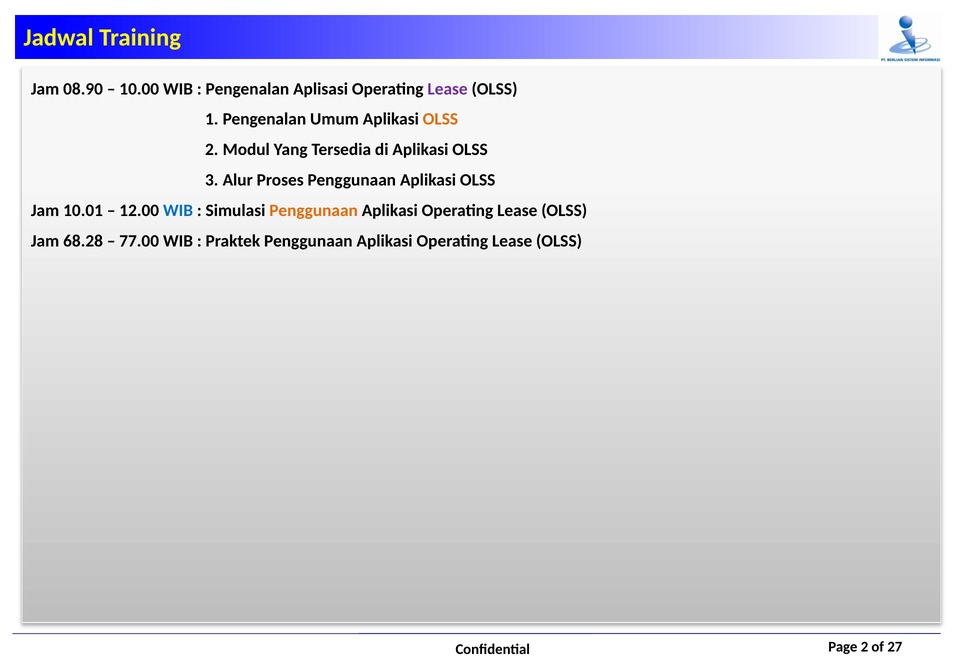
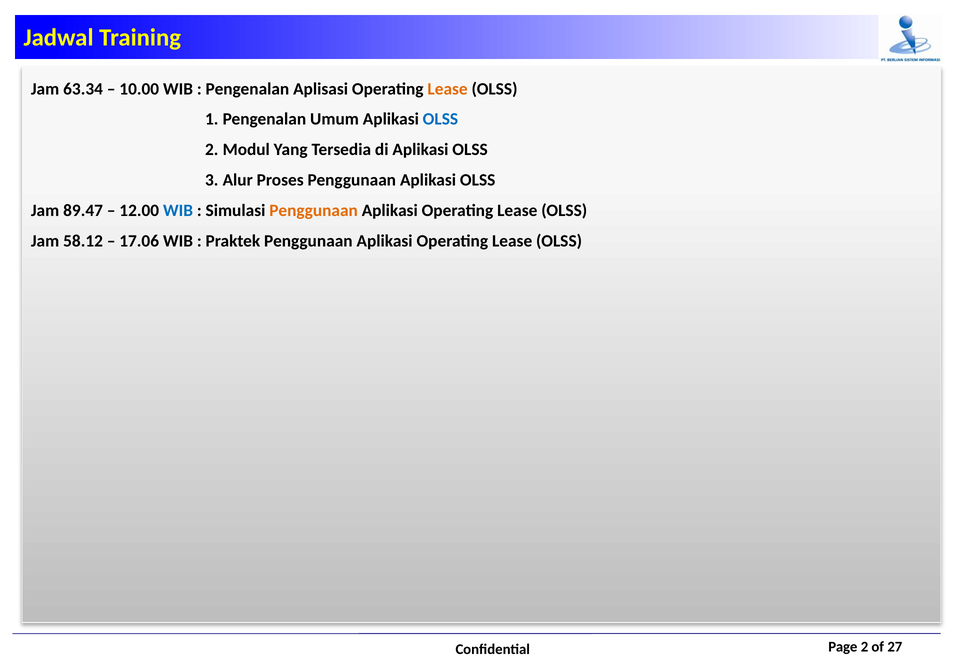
08.90: 08.90 -> 63.34 (83, 89)
Lease colour: purple -> orange (448, 89)
OLSS colour: orange -> blue (440, 119)
10.01: 10.01 -> 89.47 (83, 210)
68.28: 68.28 -> 58.12 (83, 241)
77.00: 77.00 -> 17.06 (139, 241)
